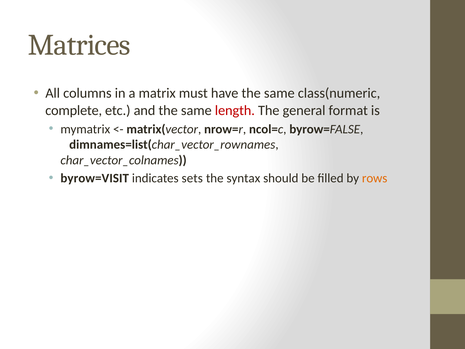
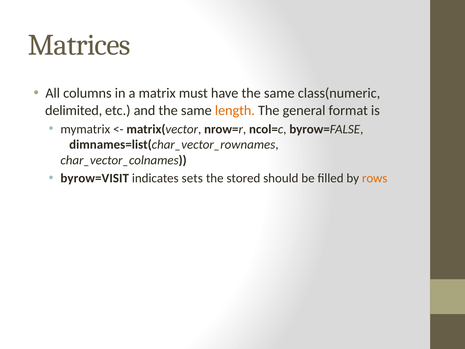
complete: complete -> delimited (74, 110)
length colour: red -> orange (235, 110)
syntax: syntax -> stored (243, 178)
